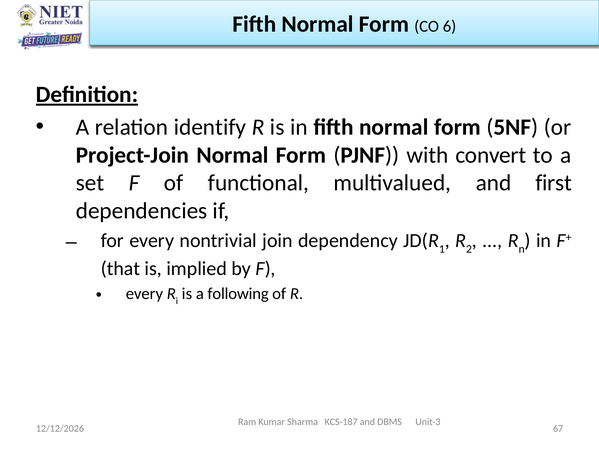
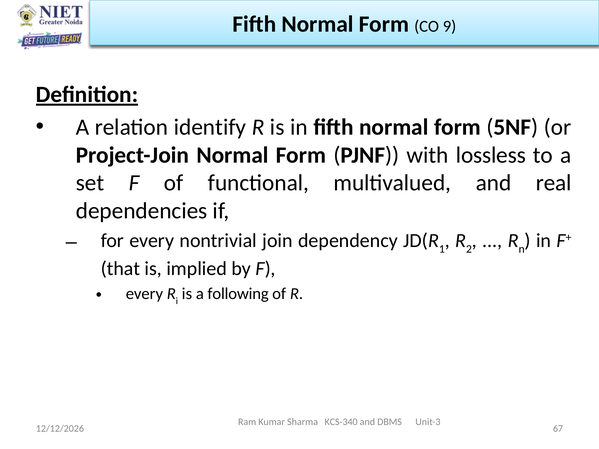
6: 6 -> 9 (450, 26)
convert: convert -> lossless (491, 155)
first: first -> real (554, 183)
KCS-187: KCS-187 -> KCS-340 (341, 422)
